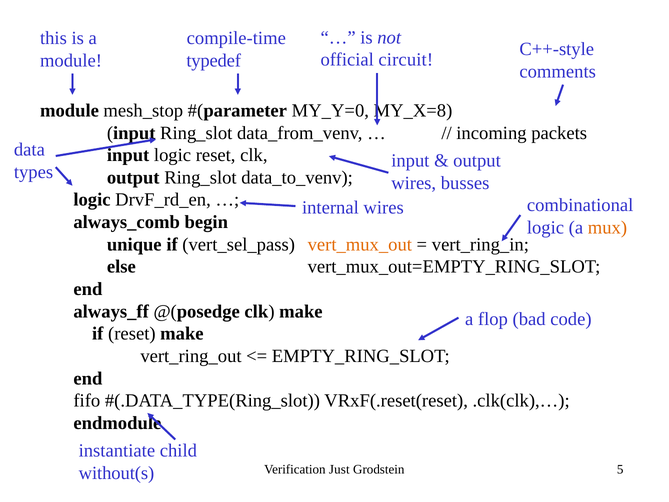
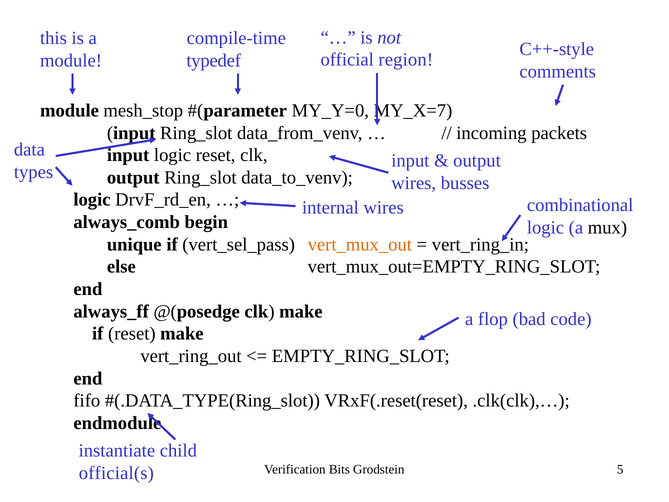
circuit: circuit -> region (406, 60)
MY_X=8: MY_X=8 -> MY_X=7 (413, 111)
mux colour: orange -> black (607, 227)
Just: Just -> Bits (339, 469)
without(s: without(s -> official(s (116, 473)
